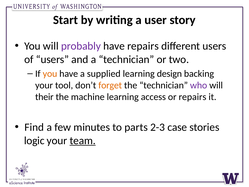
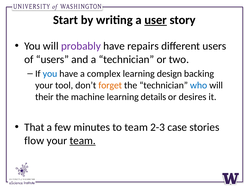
user underline: none -> present (156, 20)
you colour: orange -> blue (50, 74)
supplied: supplied -> complex (104, 74)
who colour: purple -> blue (199, 85)
access: access -> details (153, 97)
or repairs: repairs -> desires (193, 97)
Find: Find -> That (34, 127)
to parts: parts -> team (136, 127)
logic: logic -> flow (34, 140)
